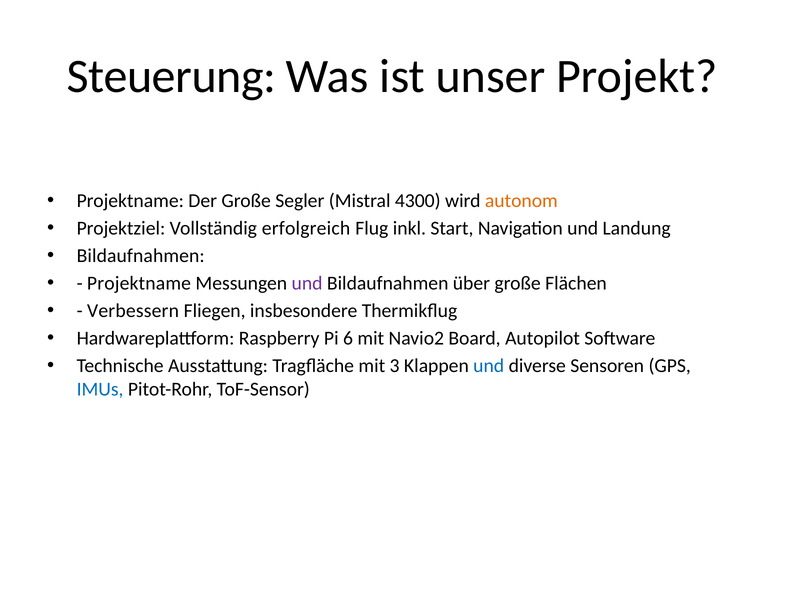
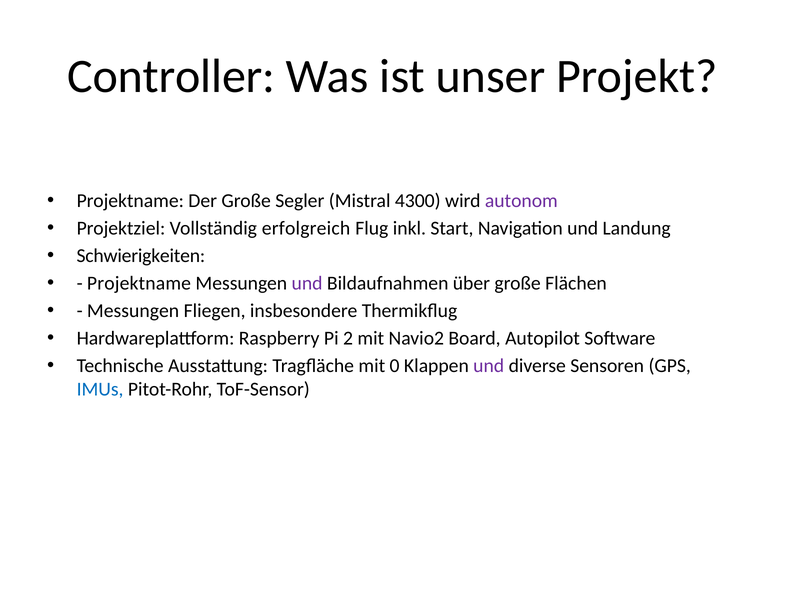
Steuerung: Steuerung -> Controller (171, 76)
autonom colour: orange -> purple (521, 201)
Bildaufnahmen: Bildaufnahmen -> Schwierigkeiten (141, 256)
Verbessern: Verbessern -> Messungen (133, 311)
6: 6 -> 2 (348, 338)
3: 3 -> 0 (395, 366)
und colour: blue -> purple (489, 366)
